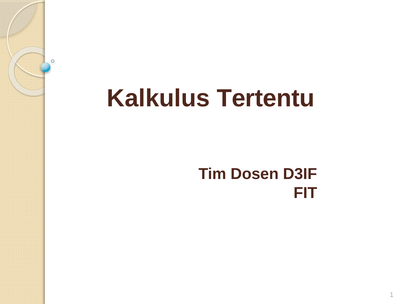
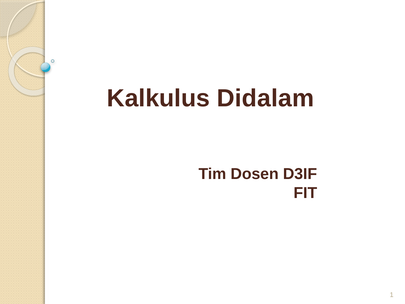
Tertentu: Tertentu -> Didalam (265, 98)
